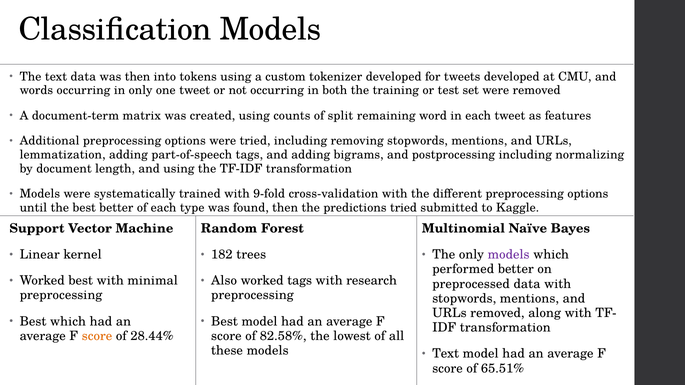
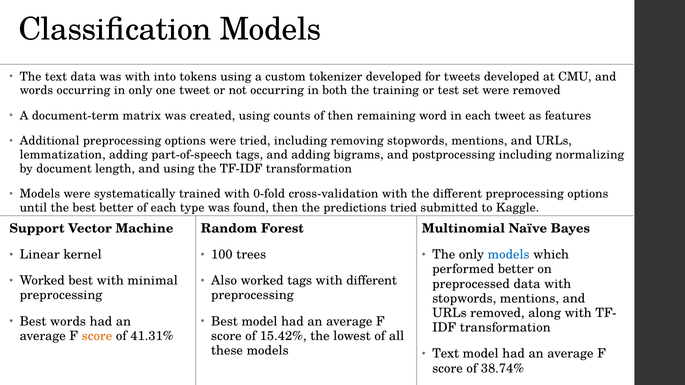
was then: then -> with (138, 77)
of split: split -> then (341, 116)
9-fold: 9-fold -> 0-fold (269, 194)
models colour: purple -> blue (509, 255)
182: 182 -> 100 (222, 255)
with research: research -> different (372, 281)
Best which: which -> words (68, 322)
28.44%: 28.44% -> 41.31% (152, 336)
82.58%: 82.58% -> 15.42% (283, 336)
65.51%: 65.51% -> 38.74% (502, 369)
